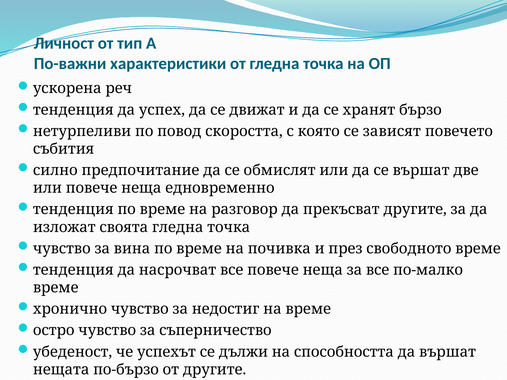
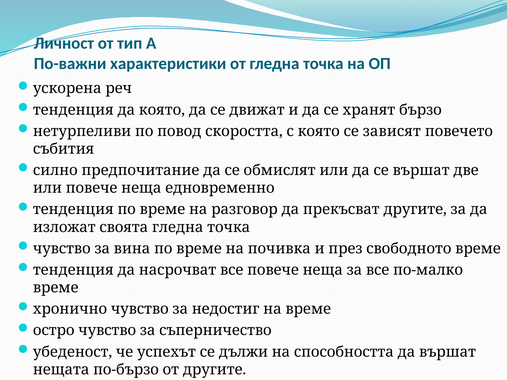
да успех: успех -> която (162, 110)
